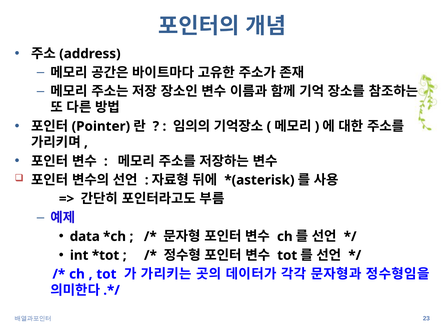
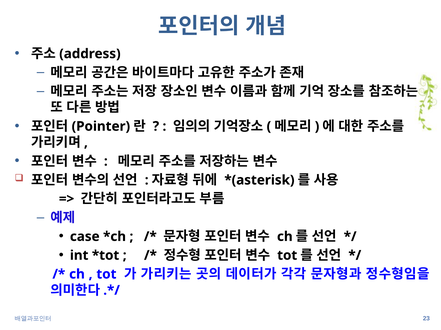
data: data -> case (85, 237)
